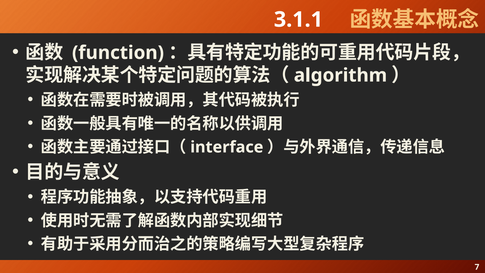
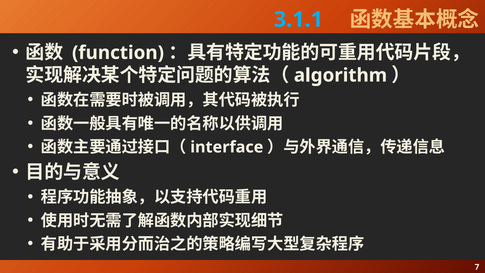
3.1.1 colour: white -> light blue (298, 20)
